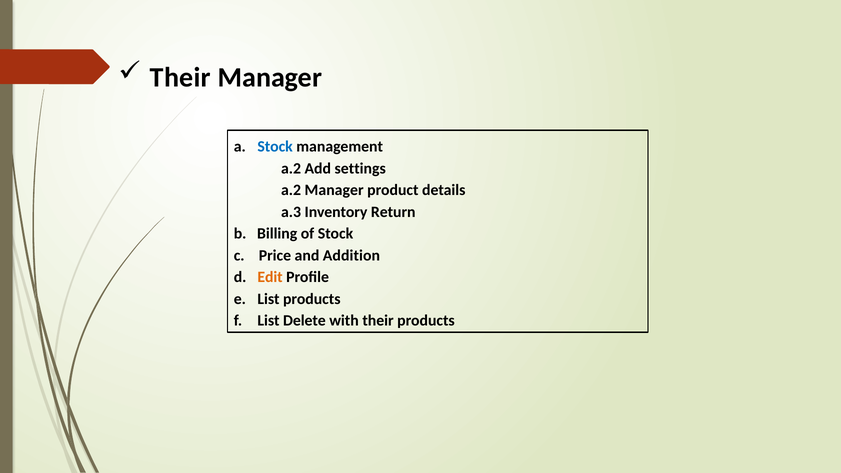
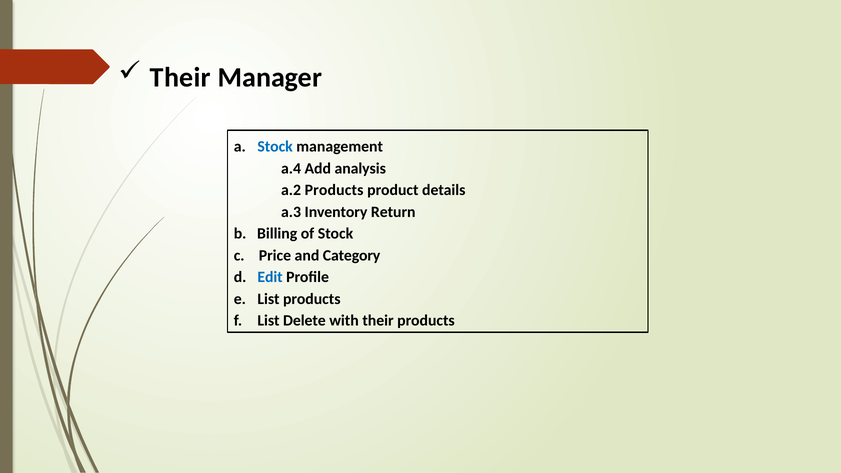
a.2: a.2 -> a.4 (291, 168)
settings: settings -> analysis (360, 168)
a.2 Manager: Manager -> Products (334, 190)
Addition: Addition -> Category (352, 256)
Edit colour: orange -> blue (270, 277)
